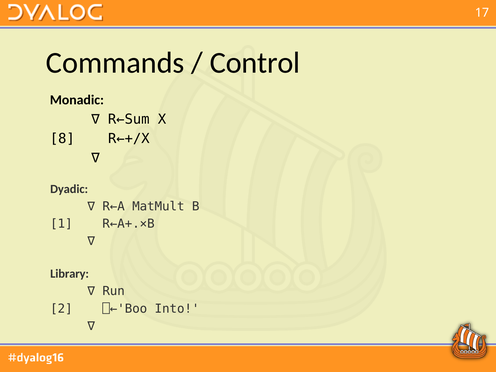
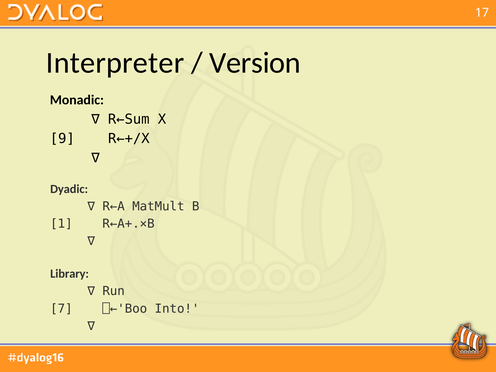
Commands: Commands -> Interpreter (115, 63)
Control: Control -> Version (255, 63)
8: 8 -> 9 (62, 139)
2: 2 -> 7 (61, 309)
